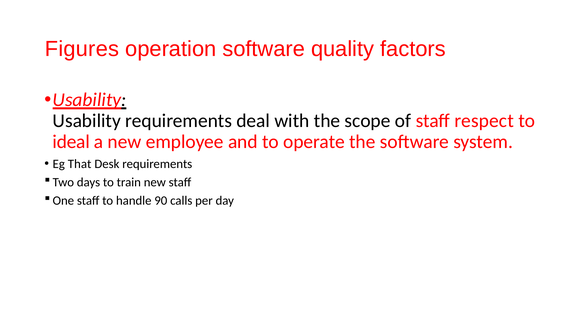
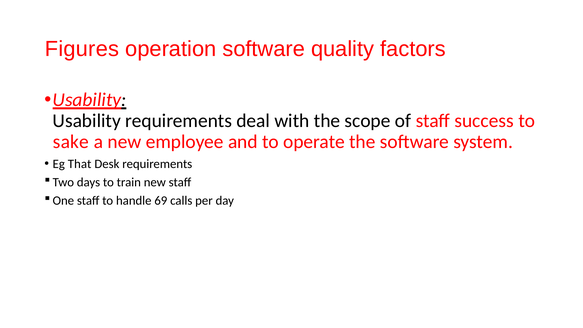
respect: respect -> success (484, 121)
ideal: ideal -> sake (71, 142)
90: 90 -> 69 (161, 201)
